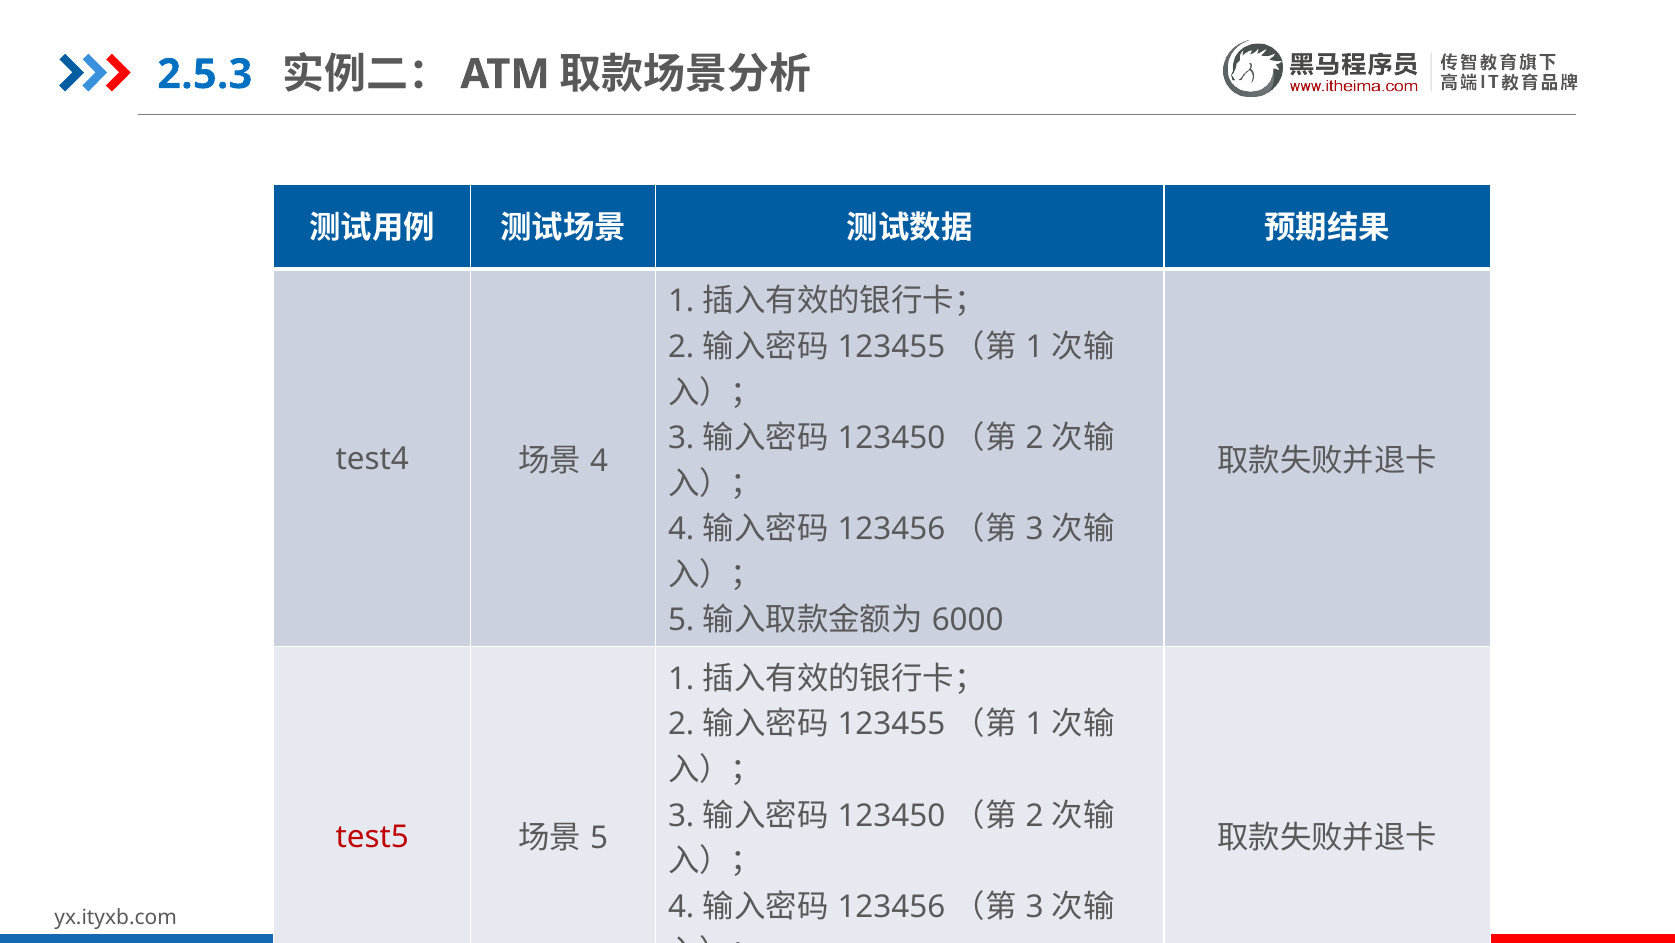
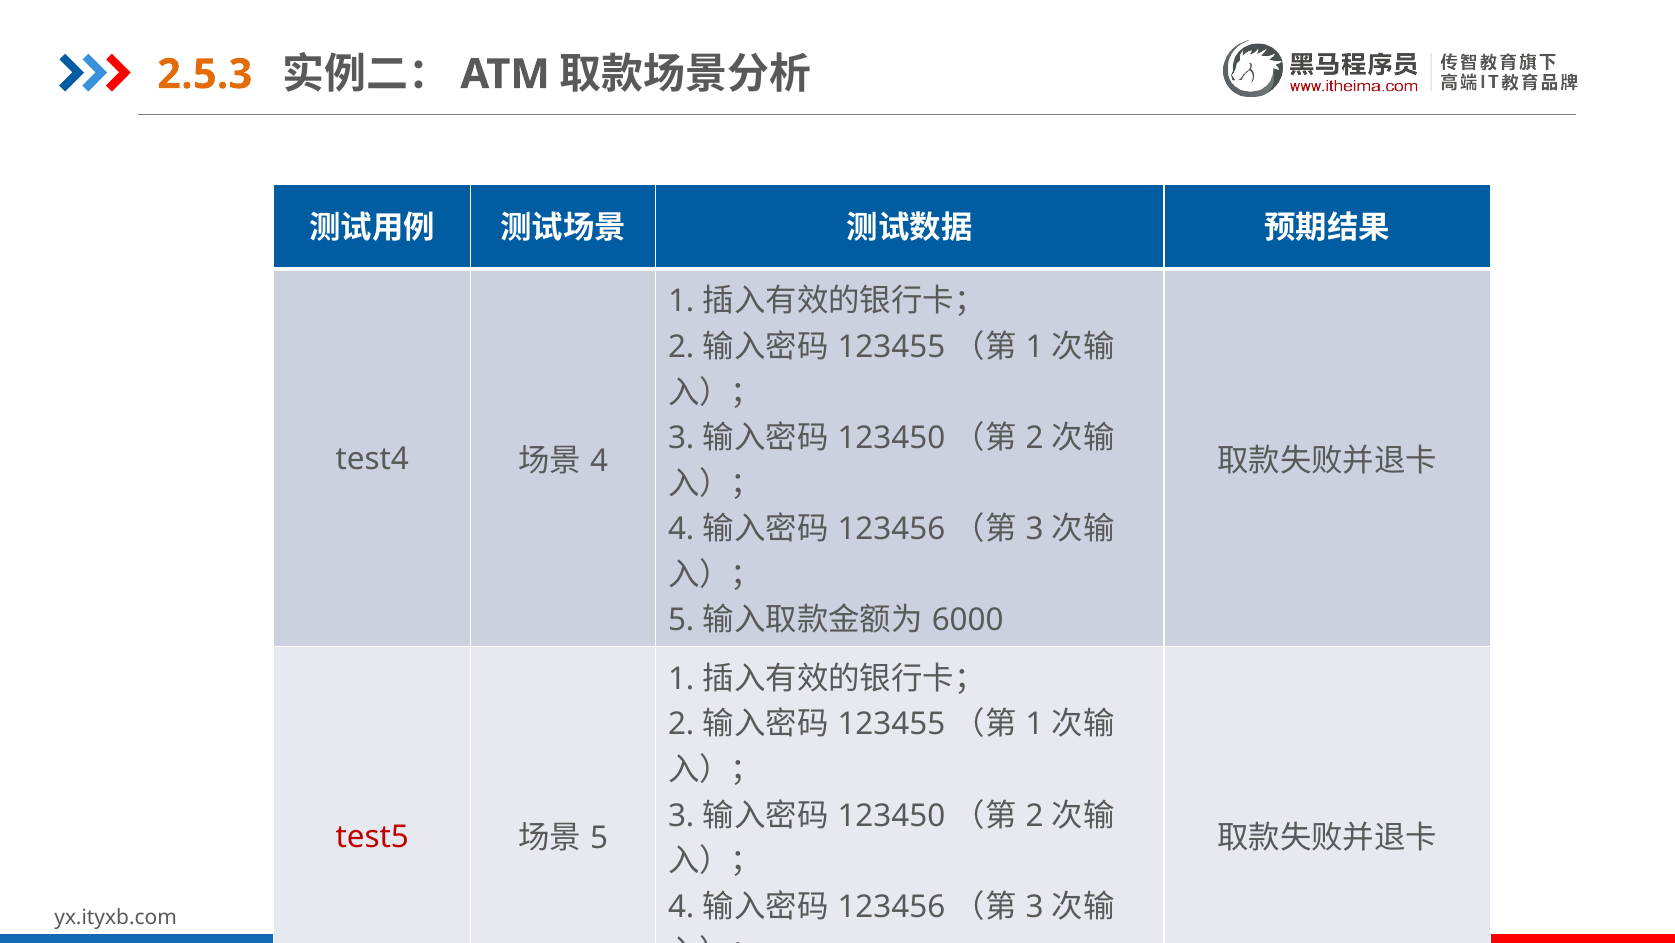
2.5.3 colour: blue -> orange (205, 74)
